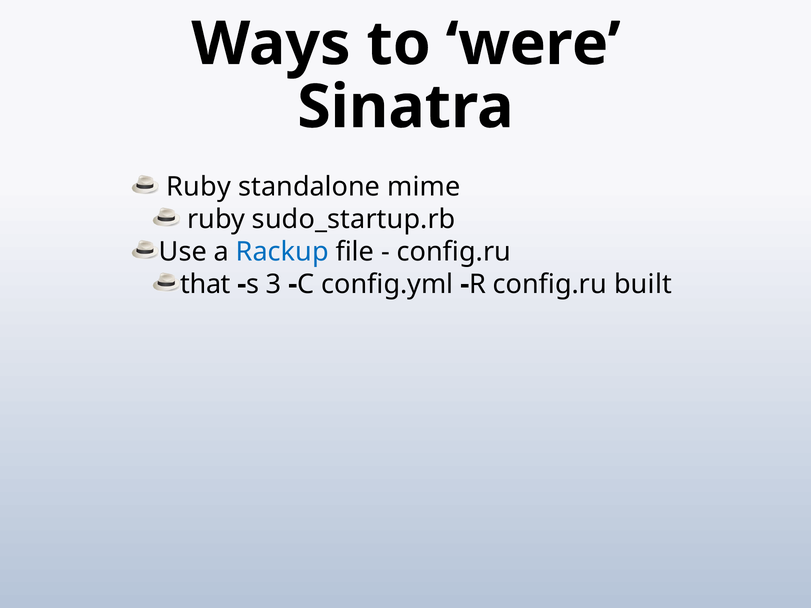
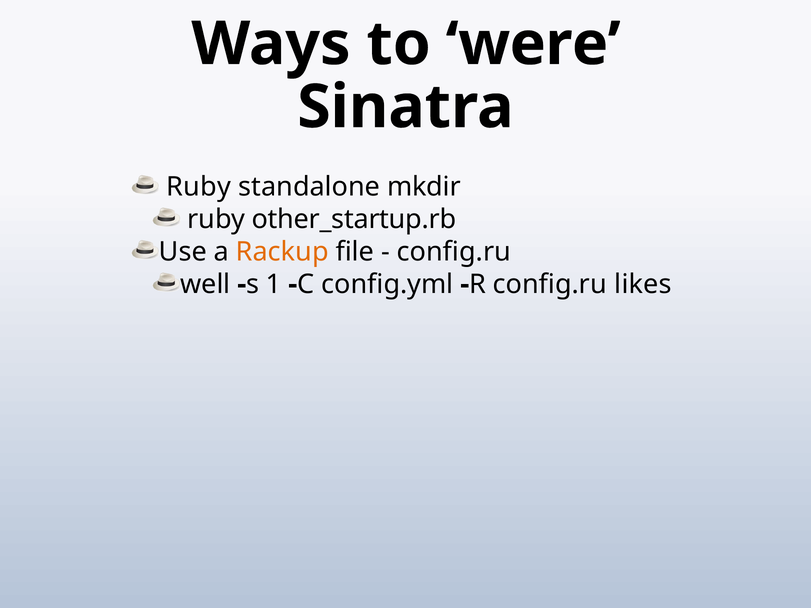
mime: mime -> mkdir (424, 187)
sudo_startup.rb: sudo_startup.rb -> other_startup.rb (354, 219)
Rackup colour: blue -> orange (282, 252)
that: that -> well (205, 284)
3: 3 -> 1 (274, 284)
built: built -> likes (643, 284)
